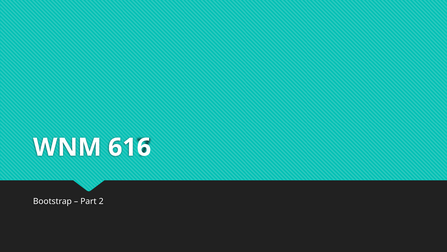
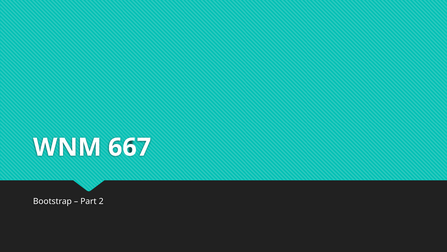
616: 616 -> 667 (130, 147)
